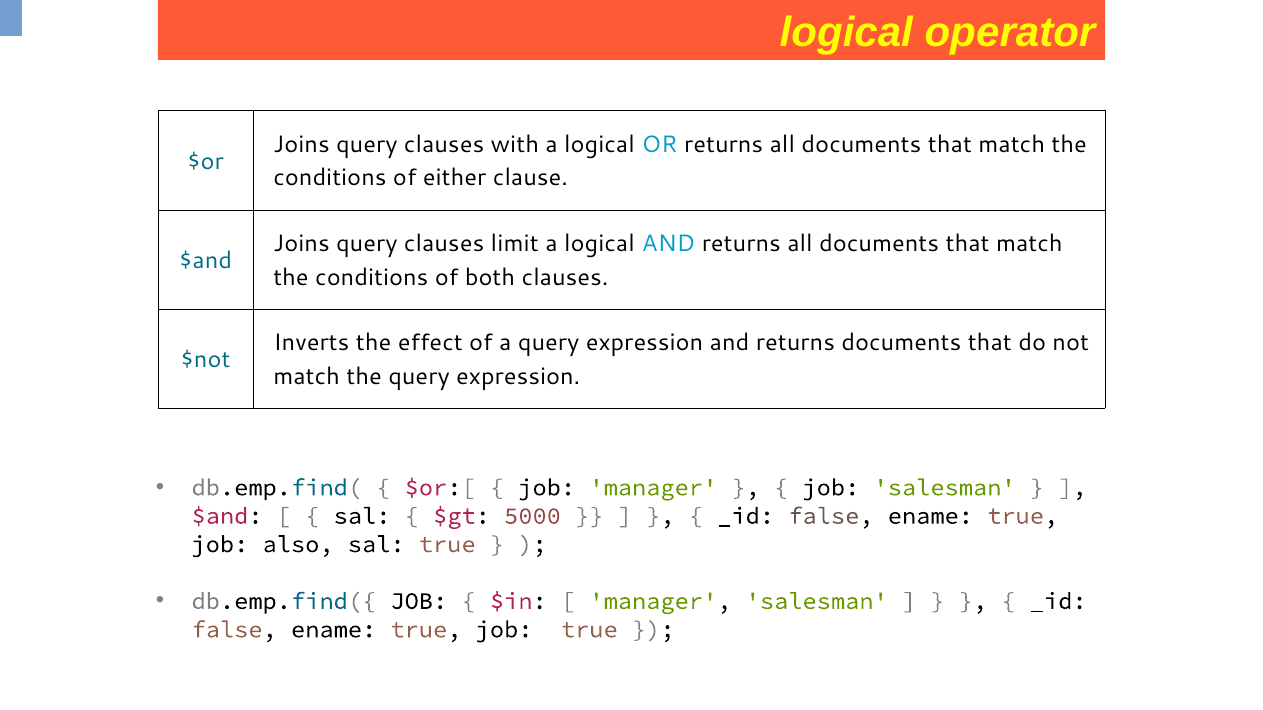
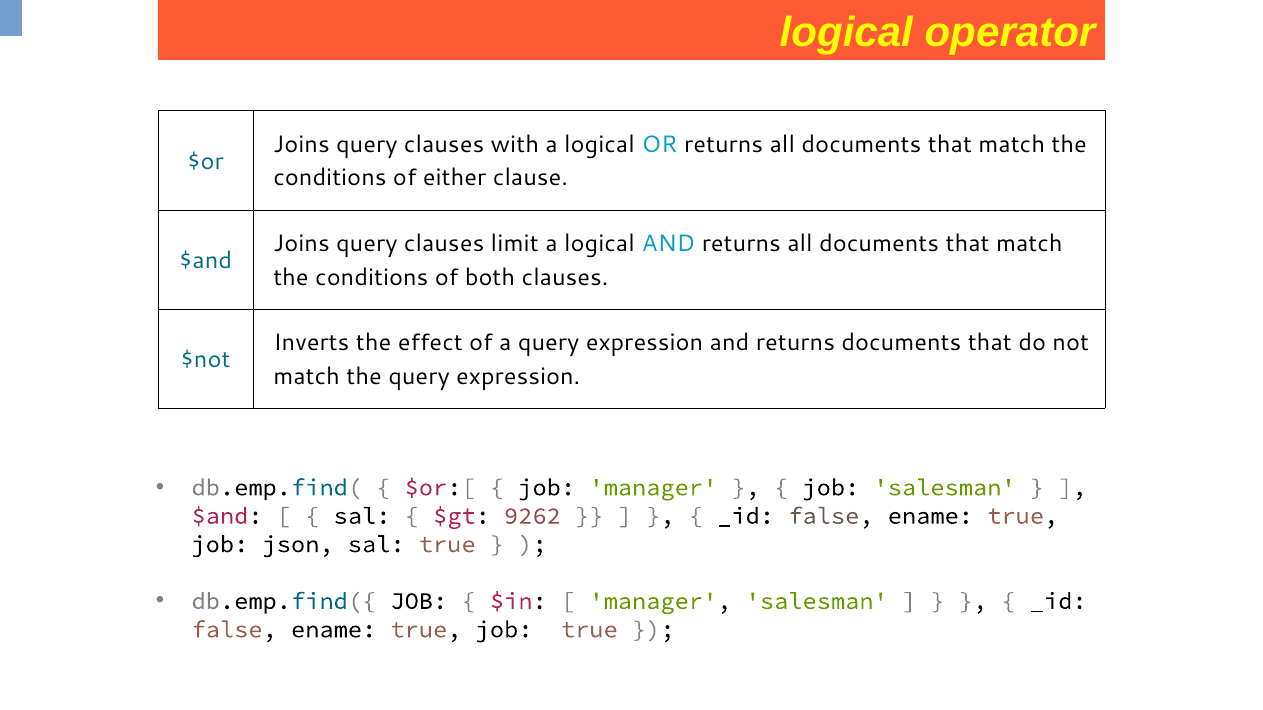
5000: 5000 -> 9262 (533, 516)
also: also -> json (298, 545)
